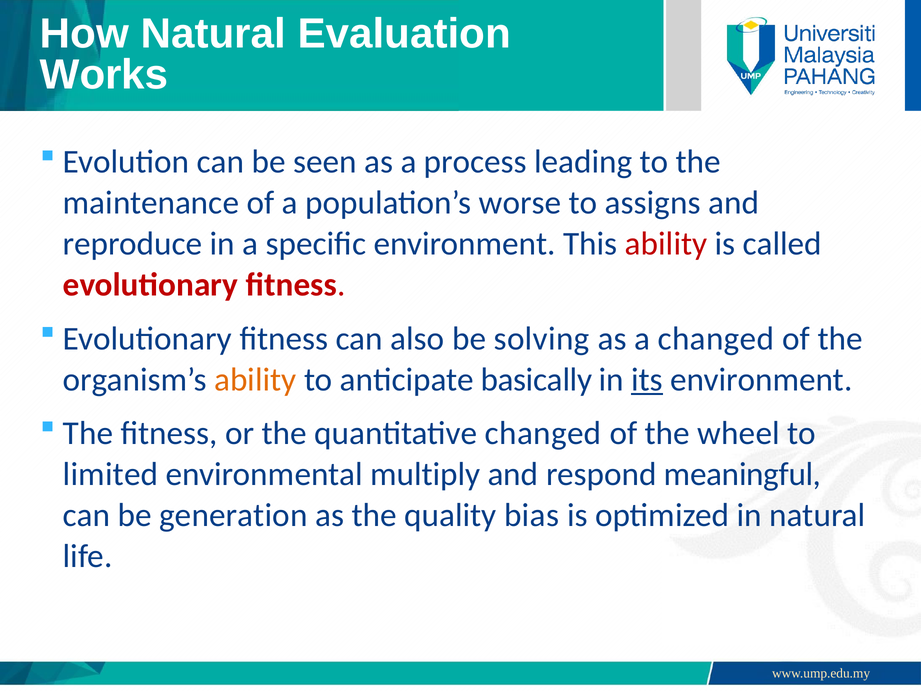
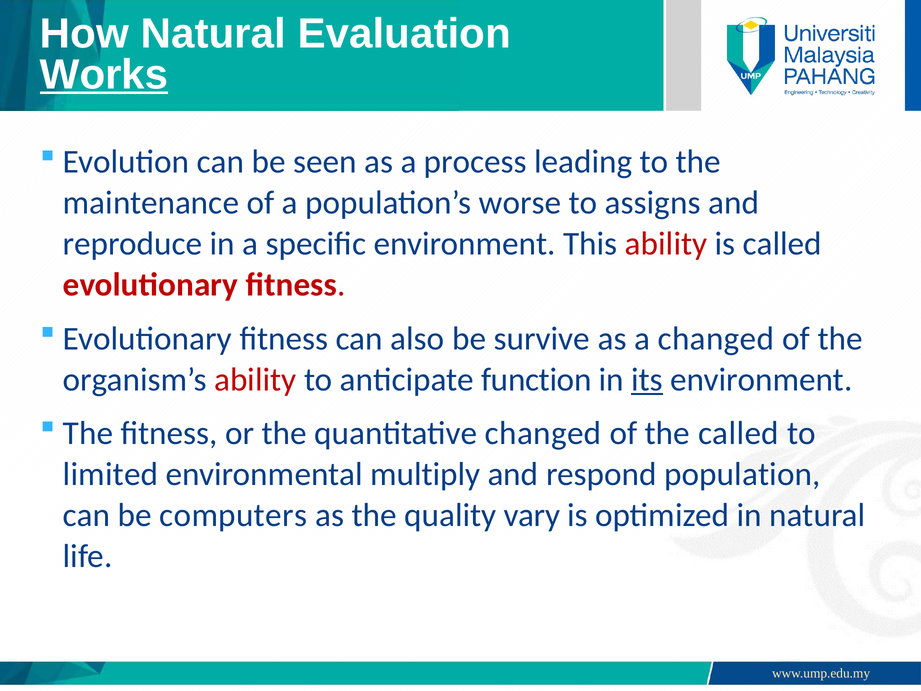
Works underline: none -> present (104, 75)
solving: solving -> survive (542, 338)
ability colour: orange -> red (255, 379)
basically: basically -> function (536, 379)
the wheel: wheel -> called (739, 433)
meaningful: meaningful -> population (742, 474)
generation: generation -> computers (233, 515)
bias: bias -> vary (532, 515)
